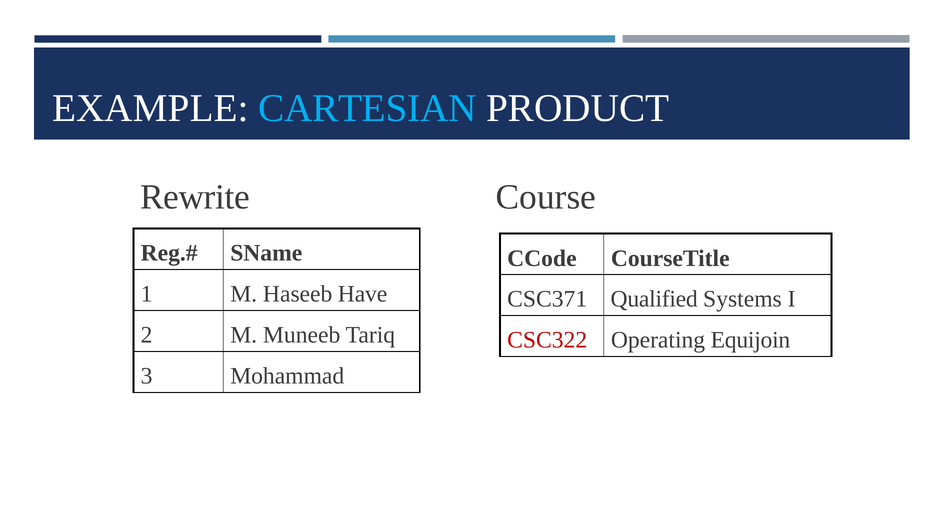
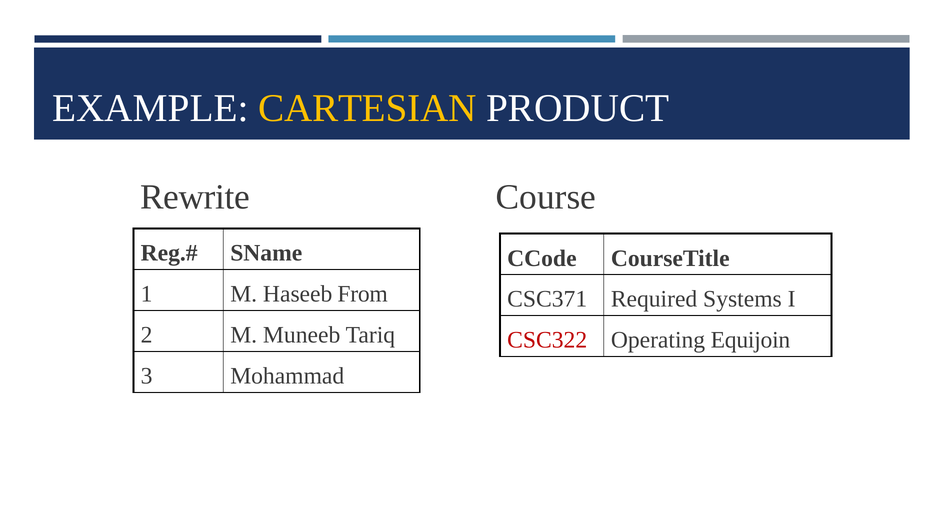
CARTESIAN colour: light blue -> yellow (367, 108)
Have: Have -> From (363, 294)
Qualified: Qualified -> Required (654, 299)
